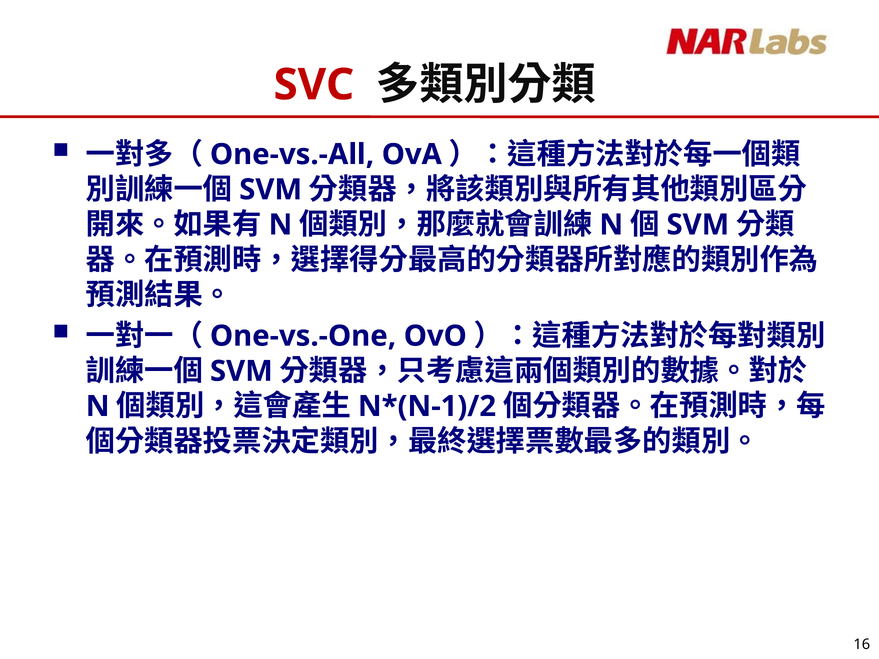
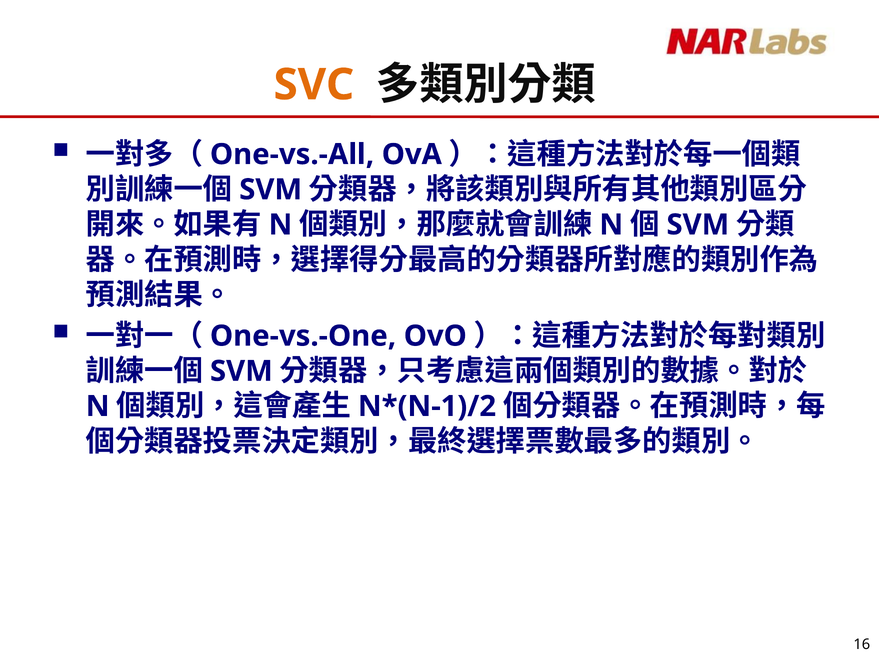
SVC colour: red -> orange (314, 85)
